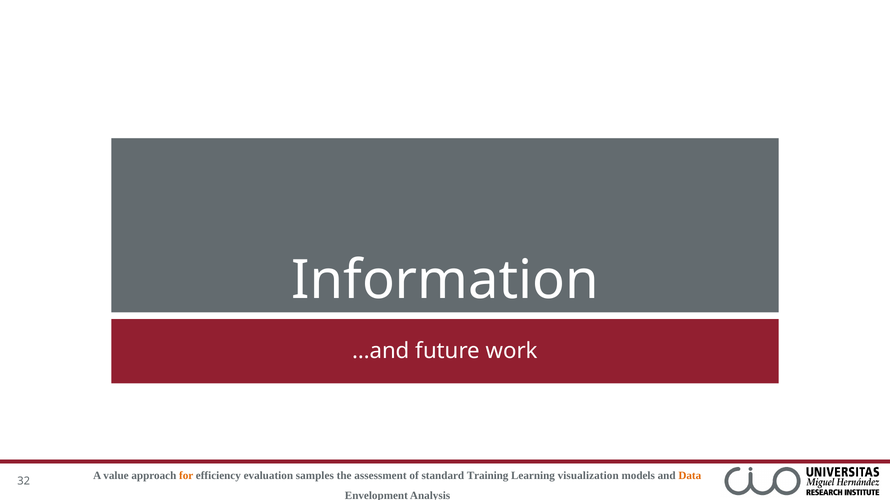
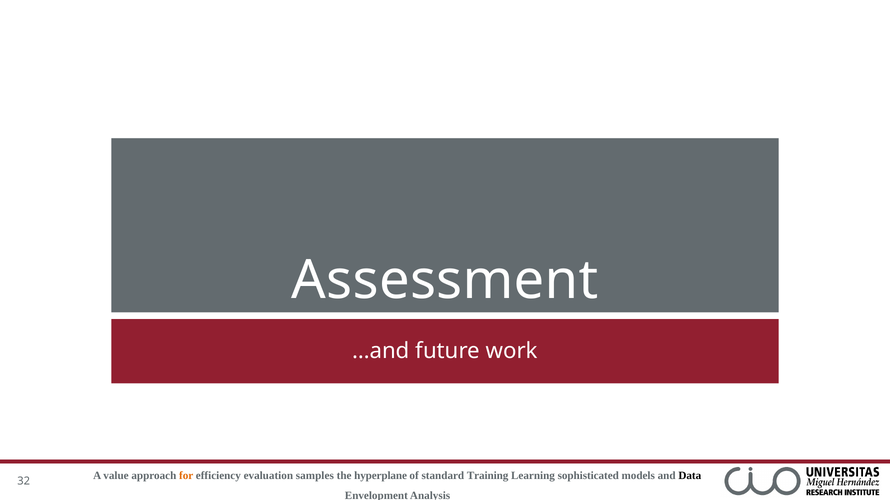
Information: Information -> Assessment (445, 281)
assessment: assessment -> hyperplane (381, 476)
visualization: visualization -> sophisticated (588, 476)
Data colour: orange -> black (690, 476)
